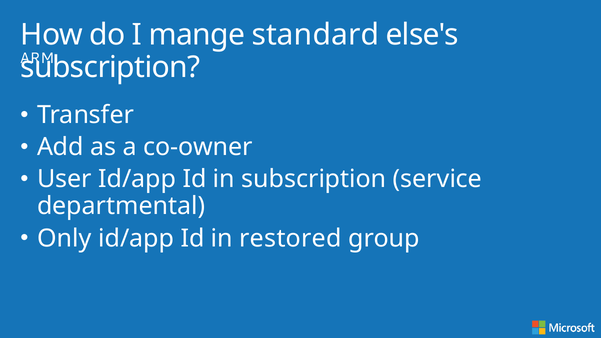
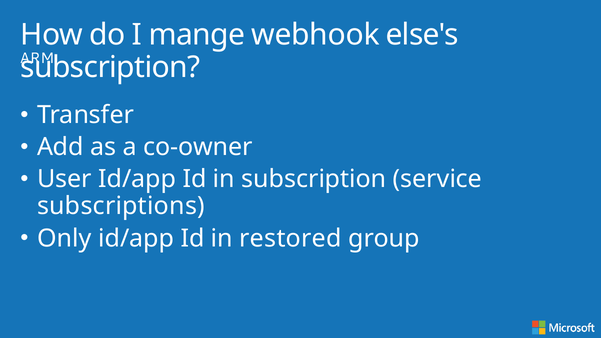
standard: standard -> webhook (315, 35)
departmental: departmental -> subscriptions (121, 206)
